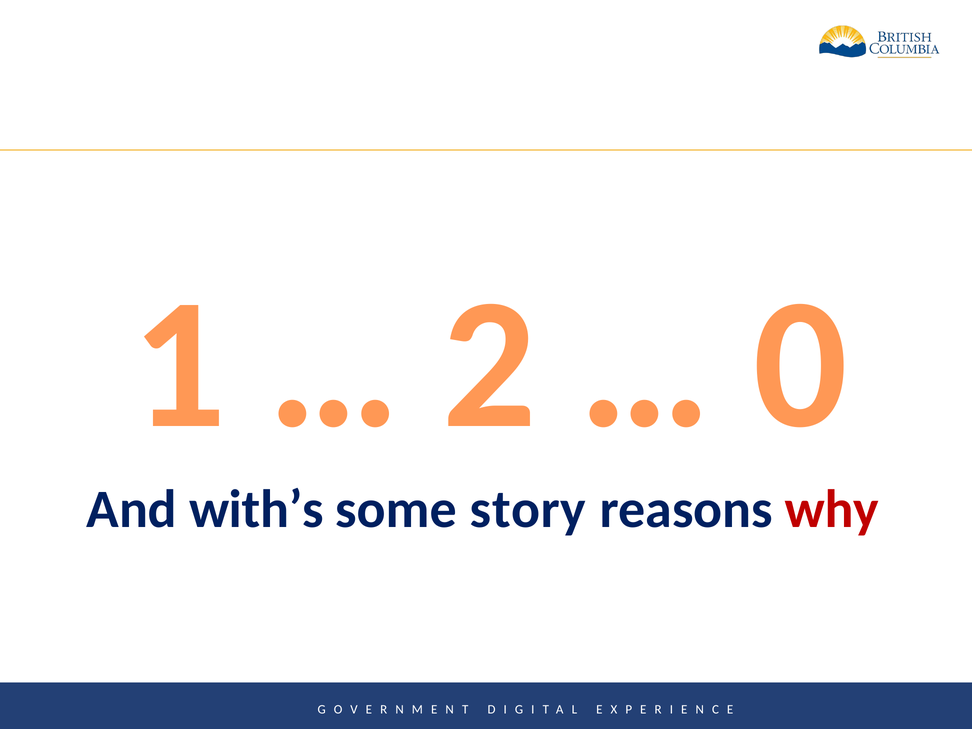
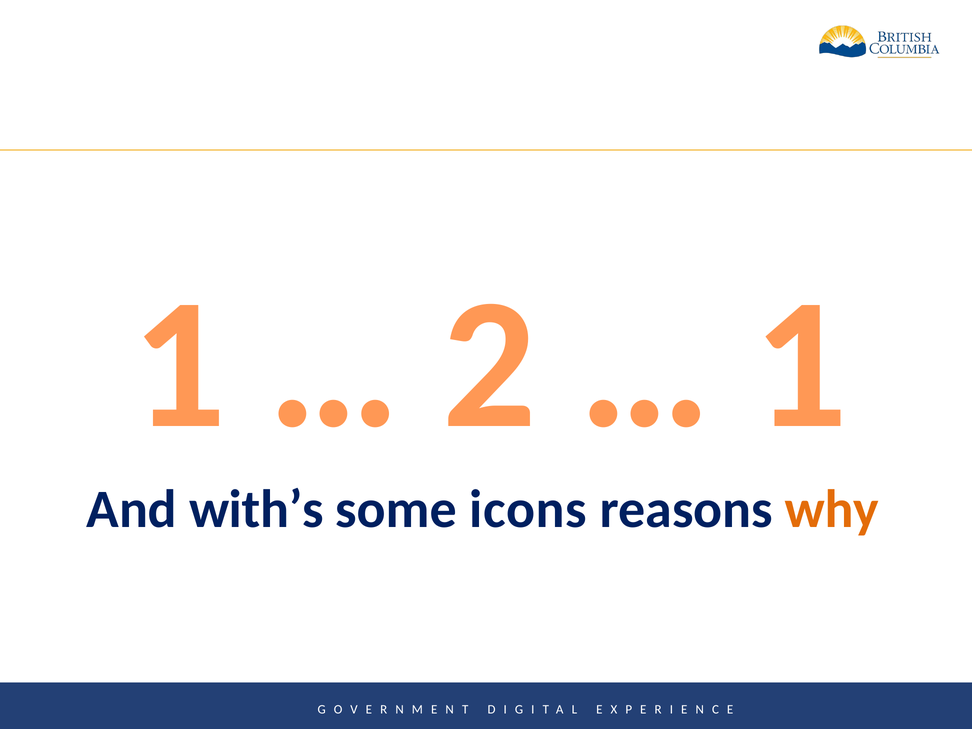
0: 0 -> 1 (800, 365)
story: story -> icons (528, 509)
why colour: red -> orange (832, 509)
